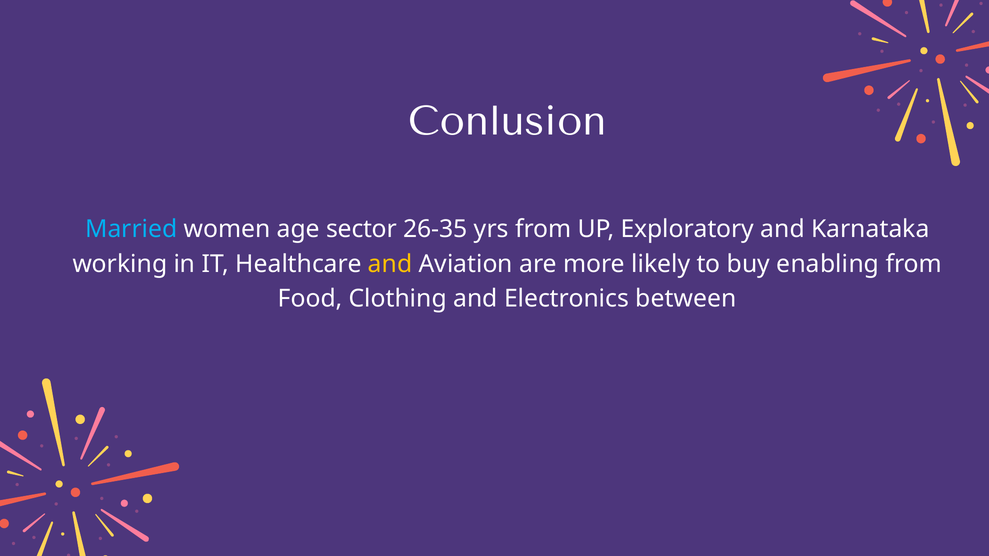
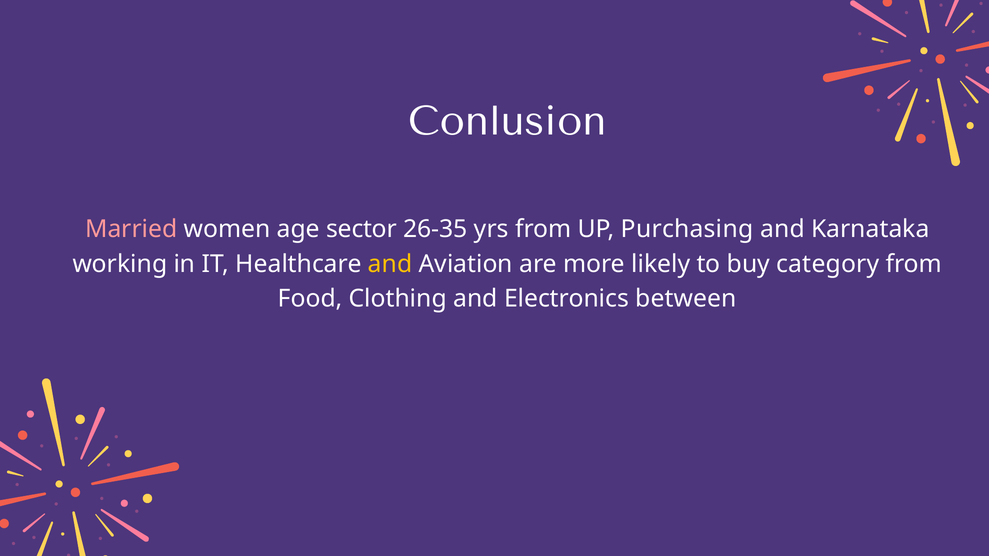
Married colour: light blue -> pink (131, 229)
Exploratory: Exploratory -> Purchasing (687, 229)
enabling: enabling -> category (828, 264)
